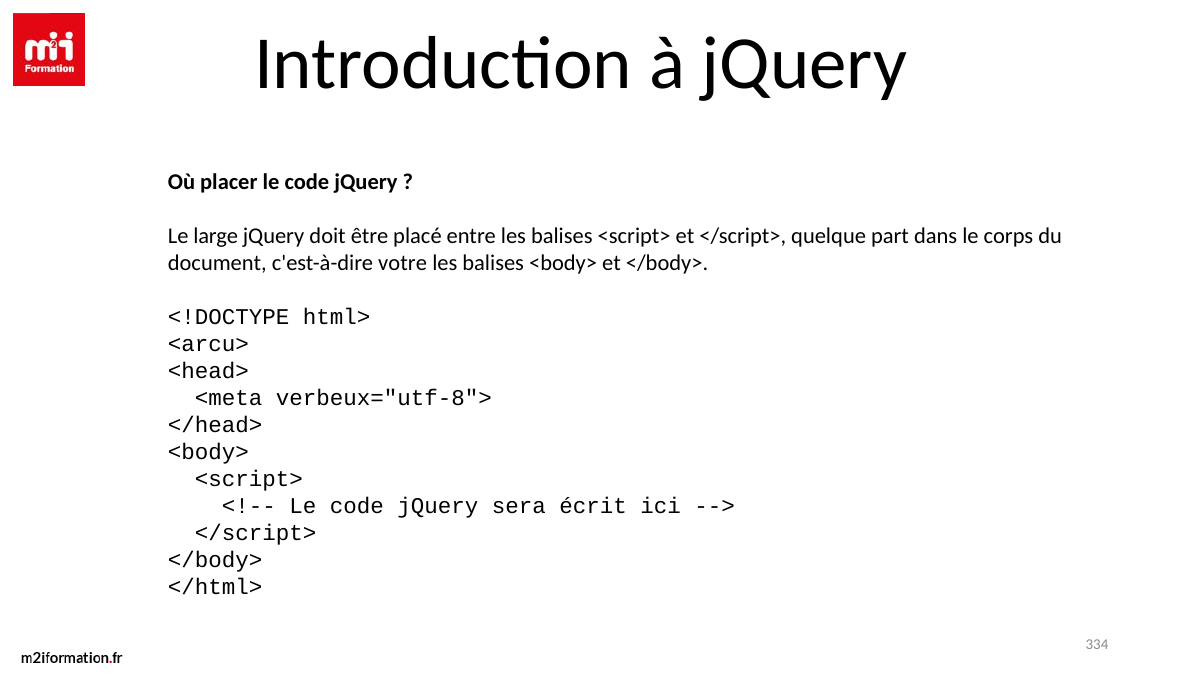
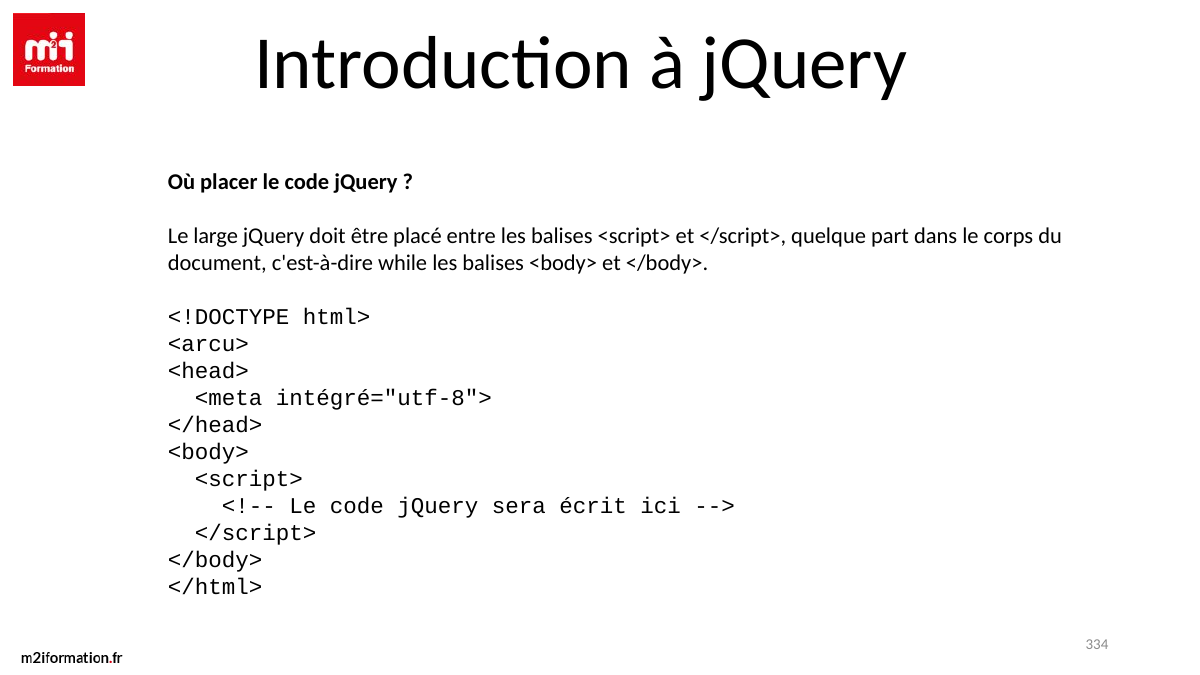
votre: votre -> while (403, 263)
verbeux="utf-8">: verbeux="utf-8"> -> intégré="utf-8"> (384, 398)
